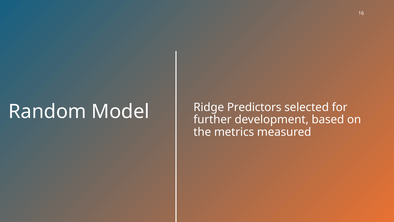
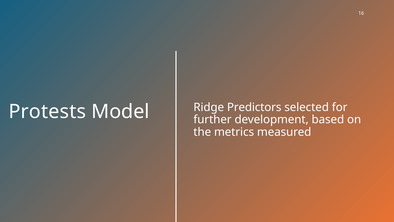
Random: Random -> Protests (47, 112)
